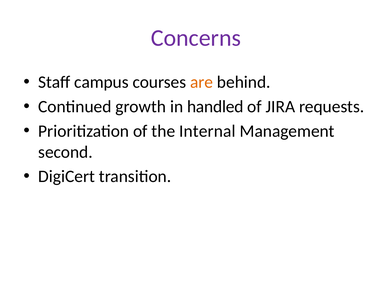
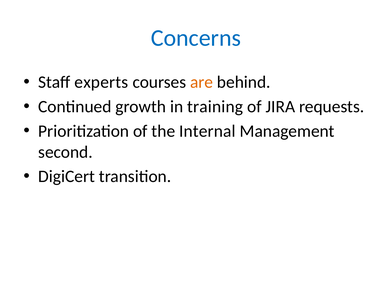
Concerns colour: purple -> blue (196, 38)
campus: campus -> experts (101, 82)
handled: handled -> training (215, 107)
